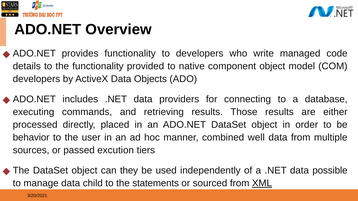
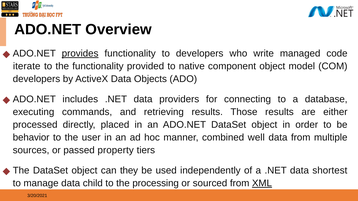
provides underline: none -> present (80, 54)
details: details -> iterate (27, 66)
excution: excution -> property (116, 151)
possible: possible -> shortest (330, 171)
statements: statements -> processing (156, 184)
